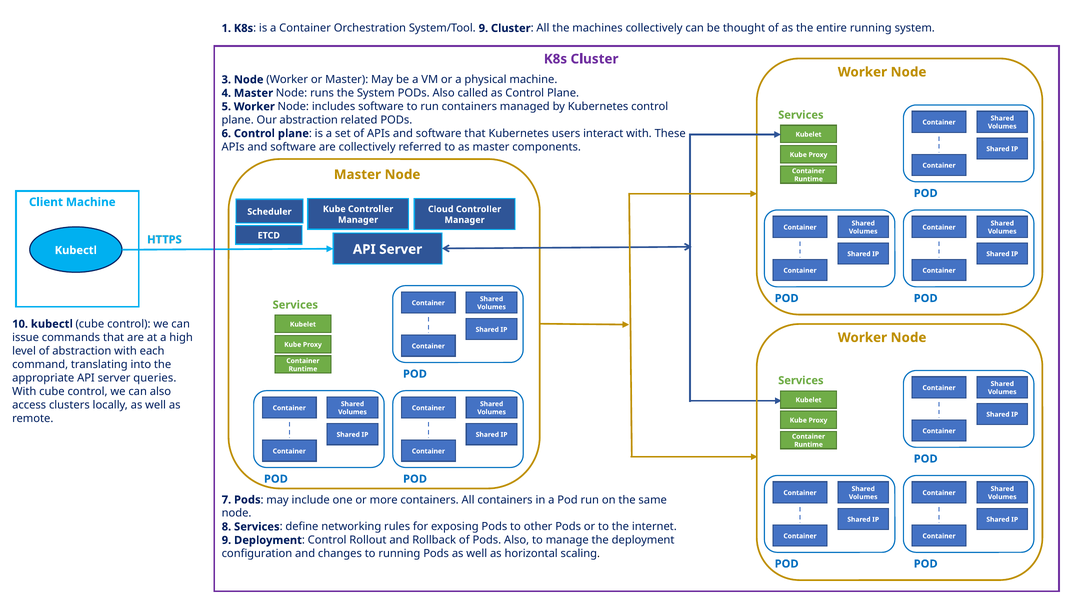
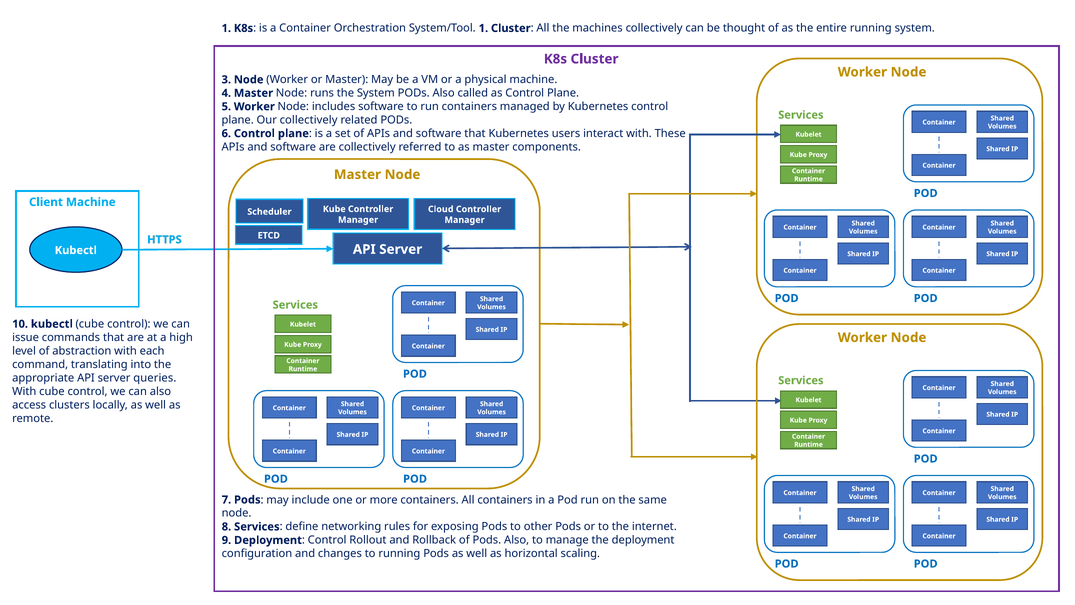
System/Tool 9: 9 -> 1 (483, 28)
Our abstraction: abstraction -> collectively (309, 120)
